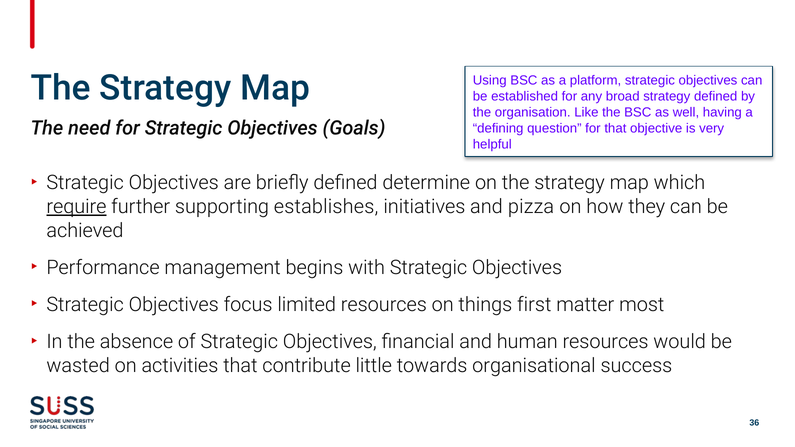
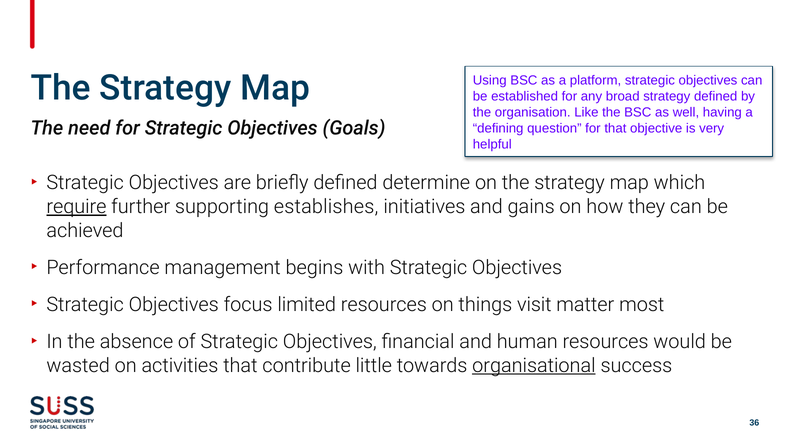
pizza: pizza -> gains (531, 207)
first: first -> visit (534, 305)
organisational underline: none -> present (534, 366)
